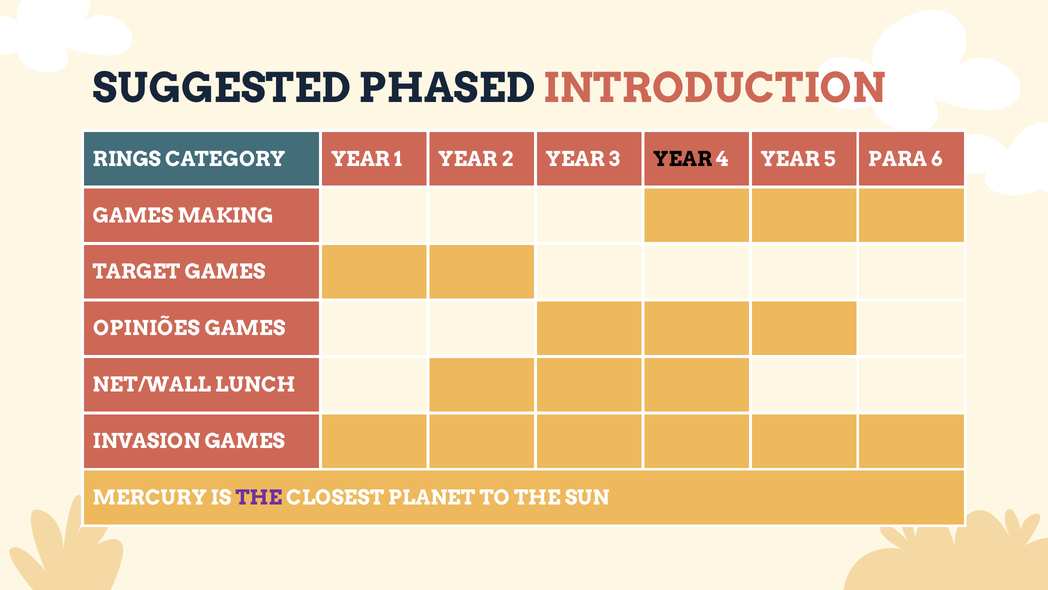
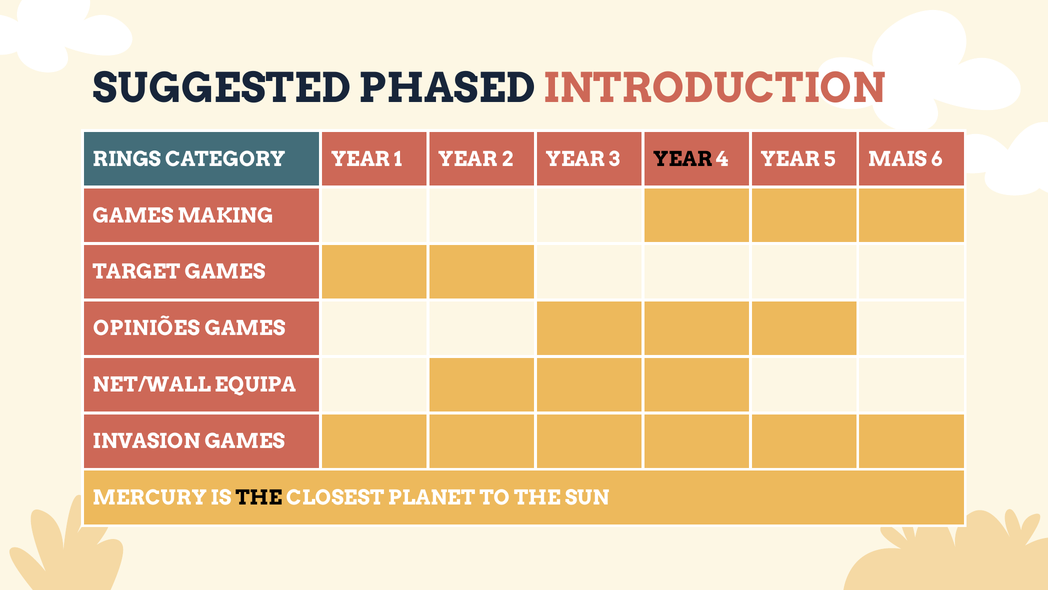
PARA: PARA -> MAIS (898, 159)
LUNCH: LUNCH -> EQUIPA (256, 385)
THE colour: purple -> black (259, 498)
